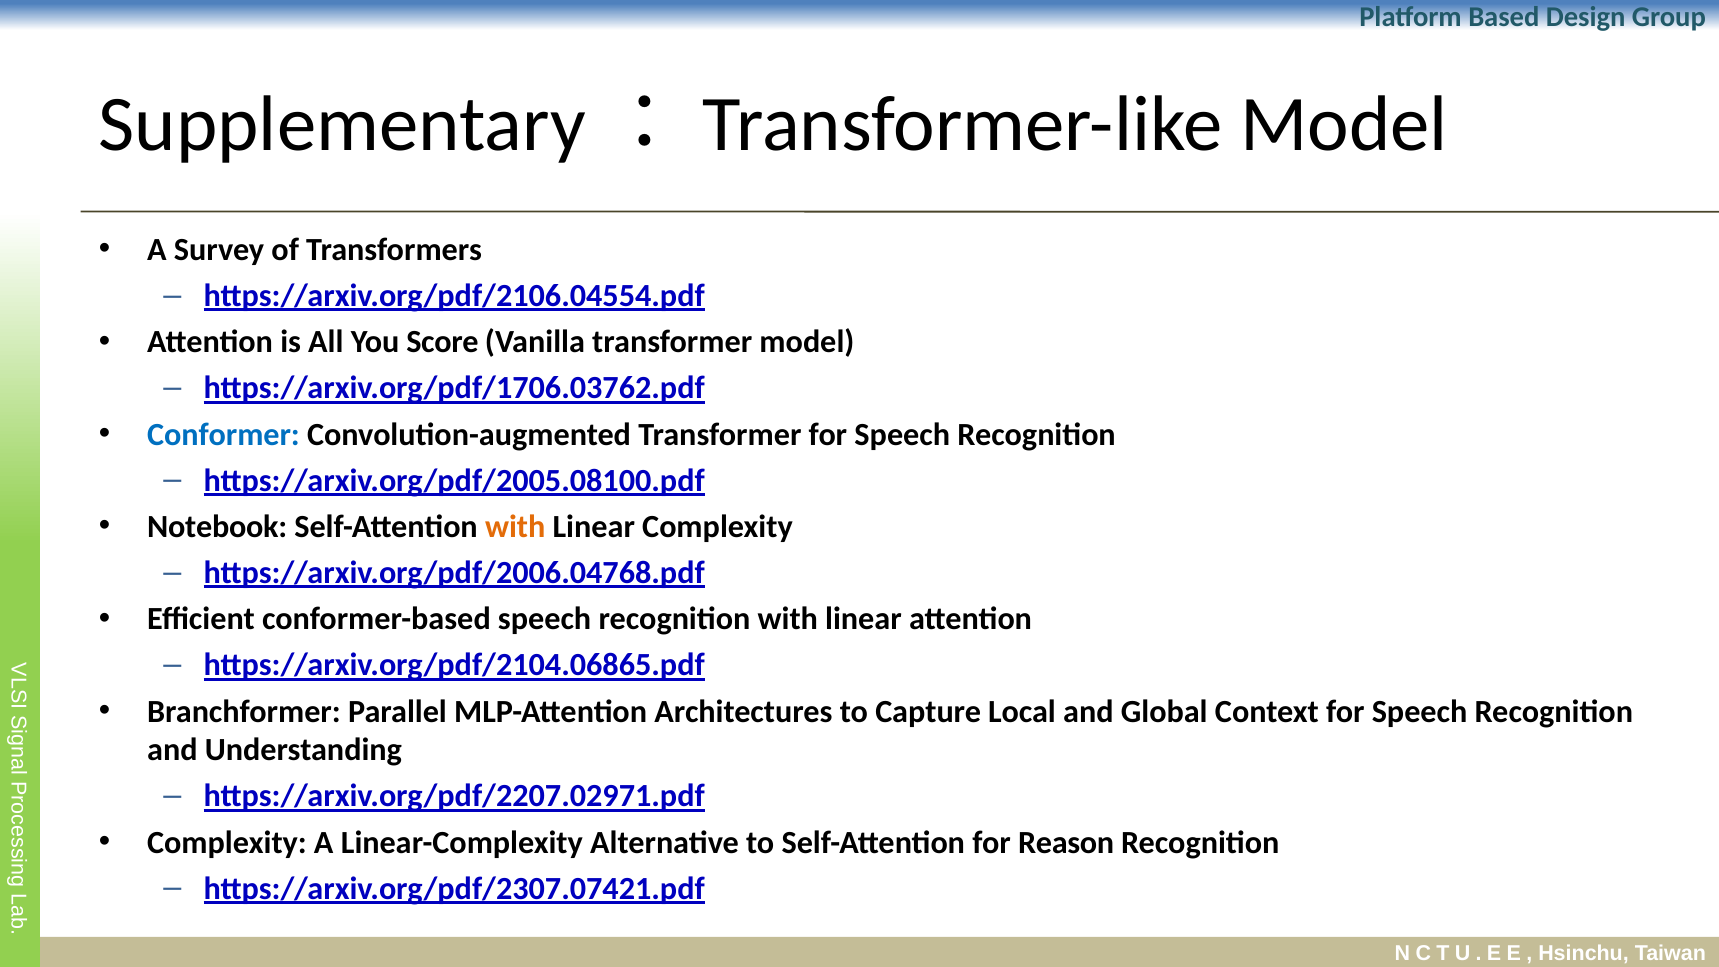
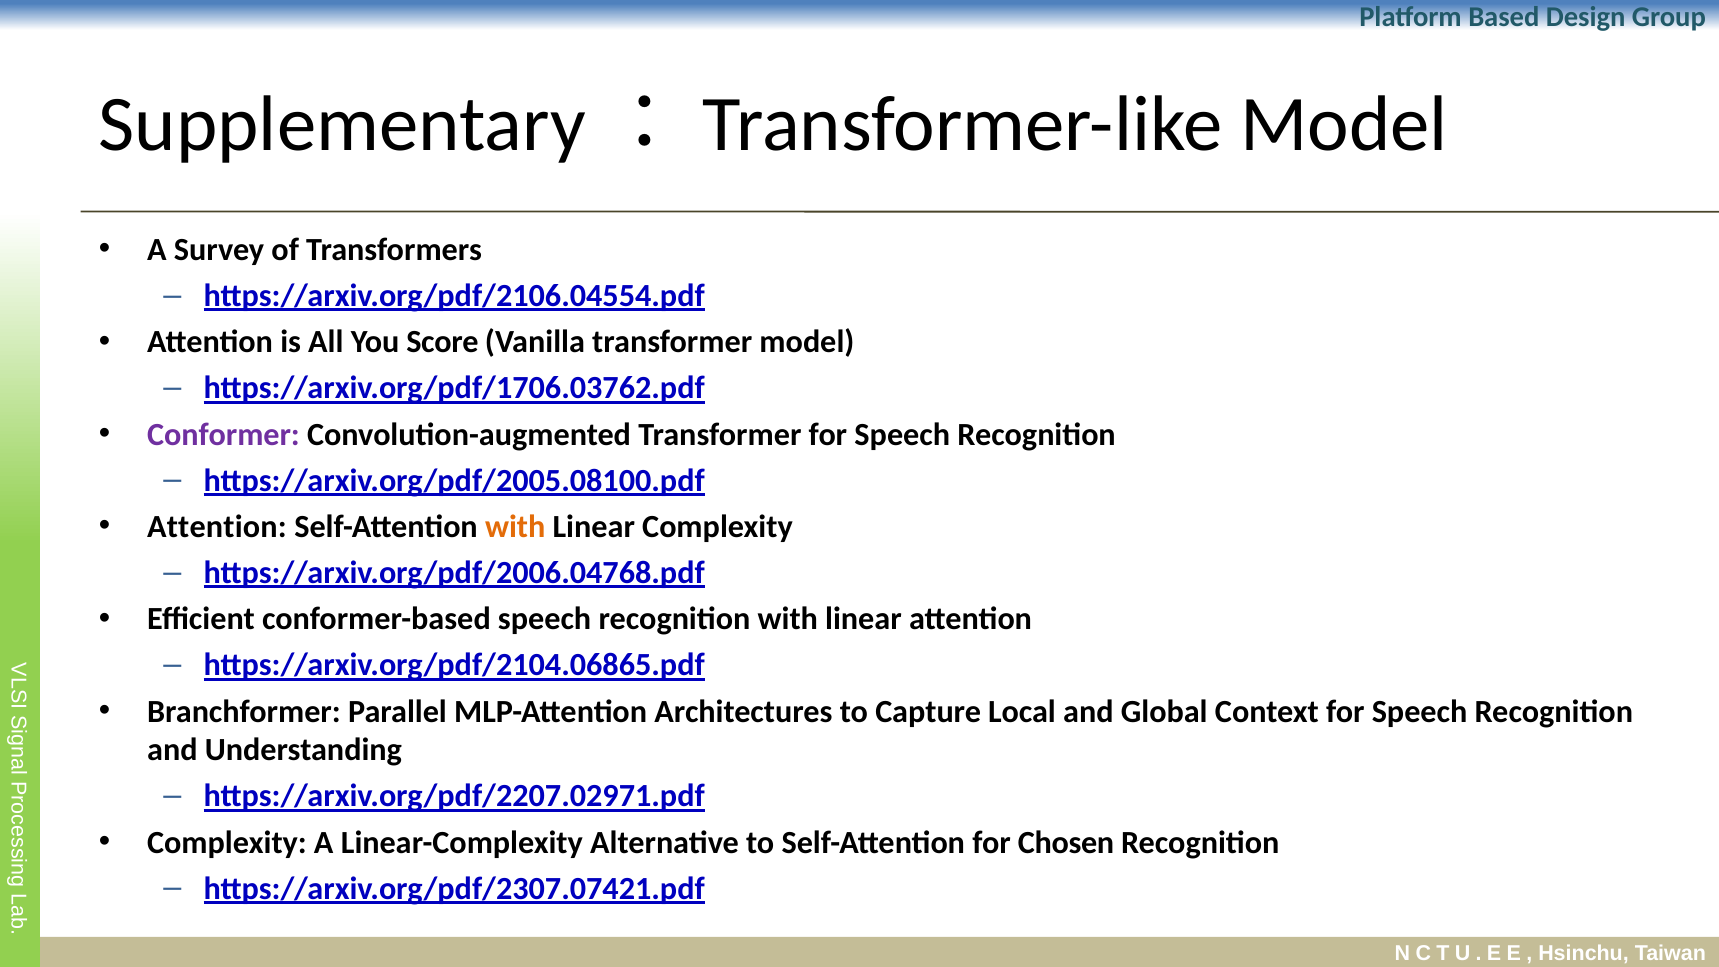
Conformer colour: blue -> purple (223, 435)
Notebook: Notebook -> Attention (217, 527)
Reason: Reason -> Chosen (1066, 843)
